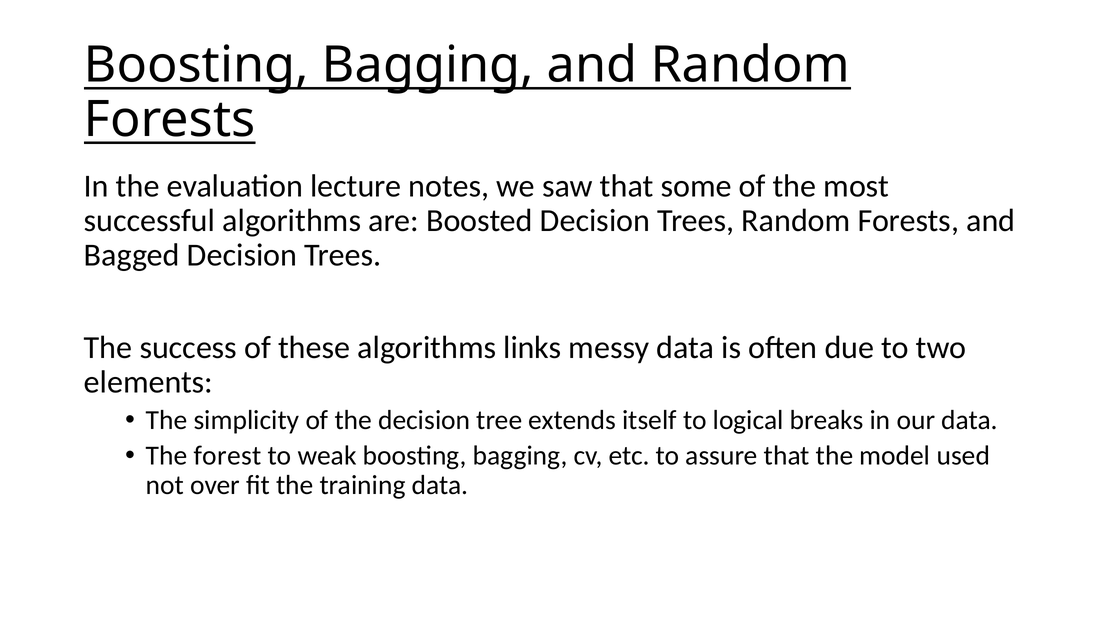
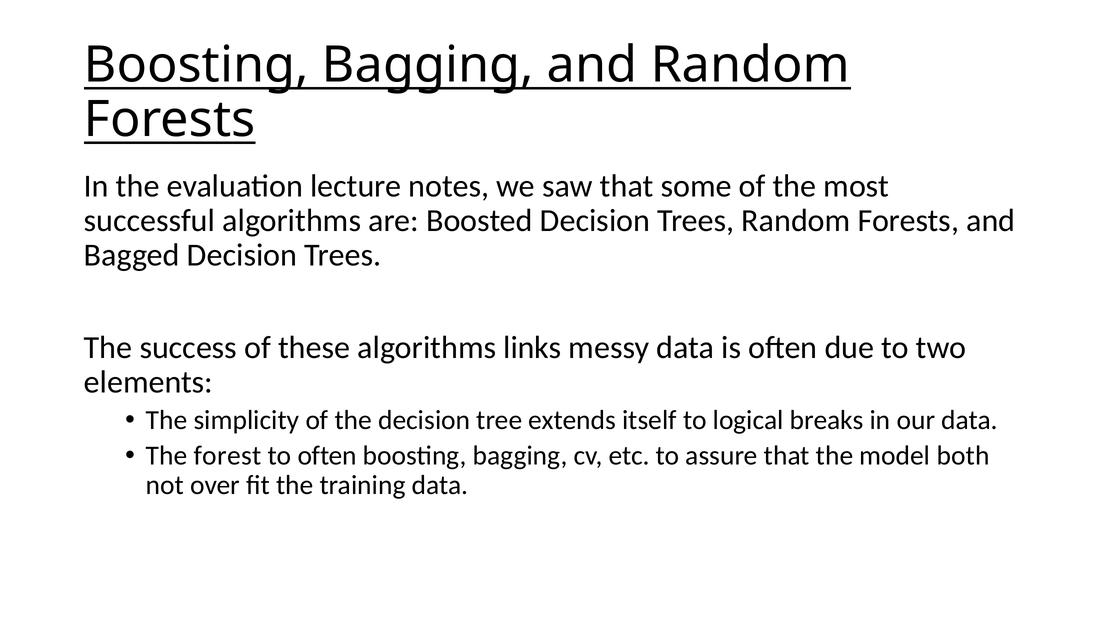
to weak: weak -> often (327, 456)
used: used -> both (963, 456)
